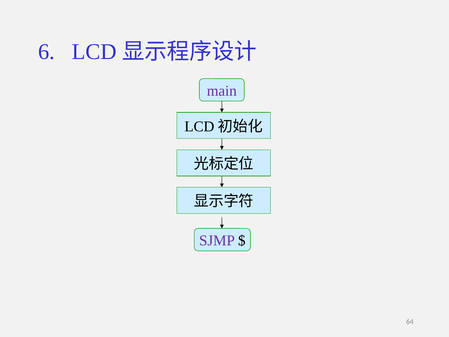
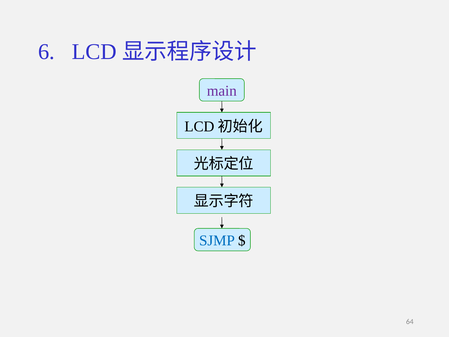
SJMP colour: purple -> blue (217, 240)
